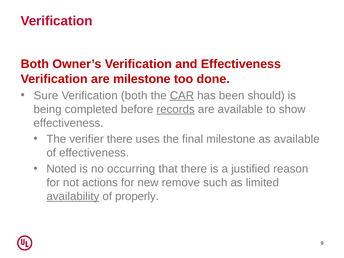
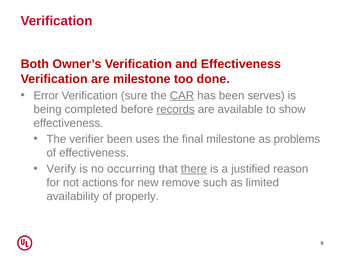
Sure: Sure -> Error (46, 96)
both: both -> sure (134, 96)
should: should -> serves (266, 96)
verifier there: there -> been (120, 139)
as available: available -> problems (297, 139)
Noted: Noted -> Verify (61, 169)
there underline: none -> present (194, 169)
availability underline: present -> none (73, 196)
